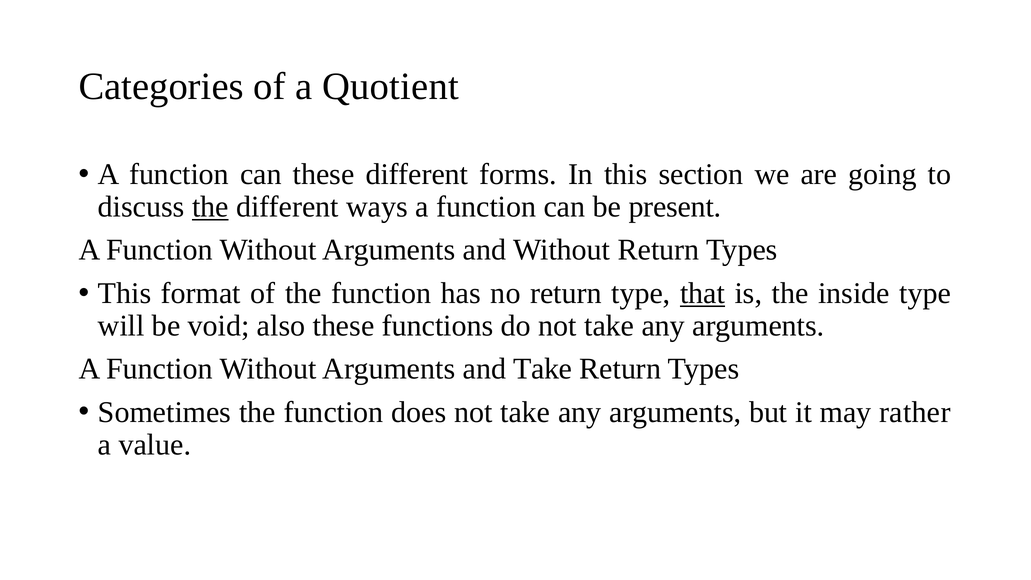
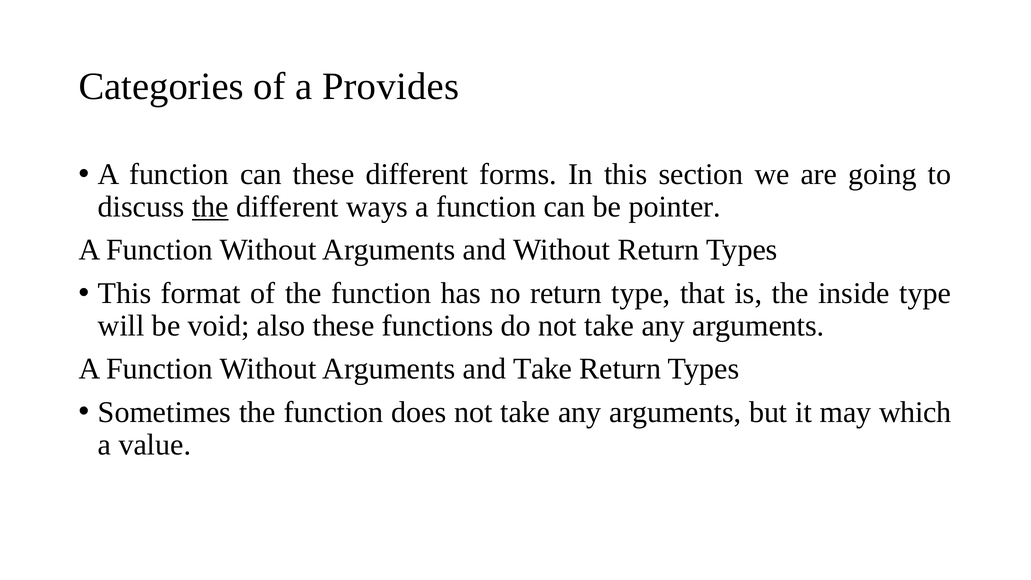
Quotient: Quotient -> Provides (391, 87)
present: present -> pointer (675, 207)
that underline: present -> none (703, 293)
rather: rather -> which (915, 412)
